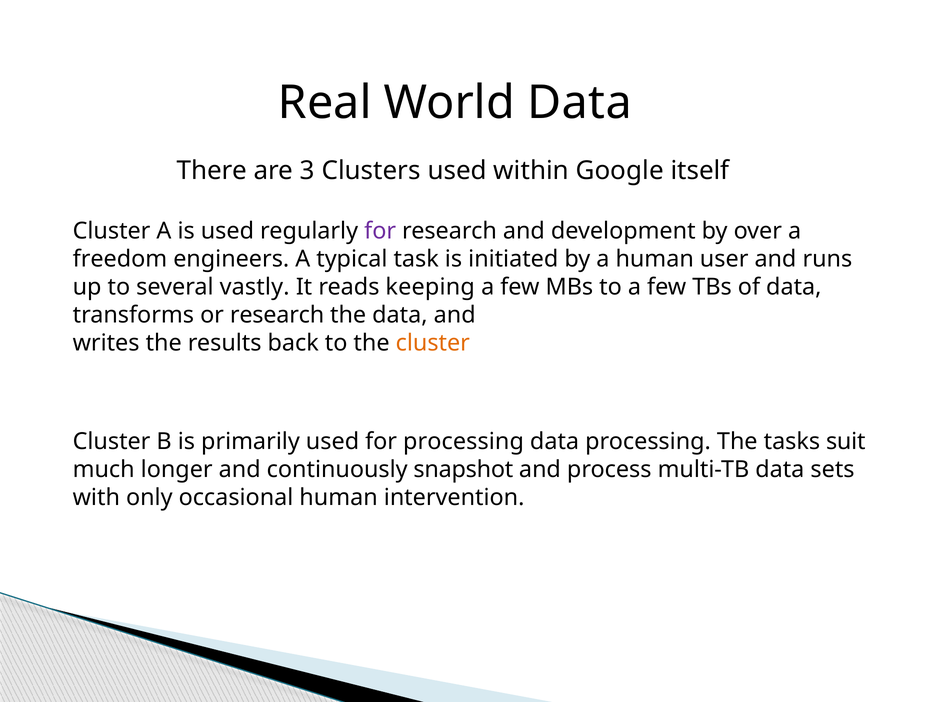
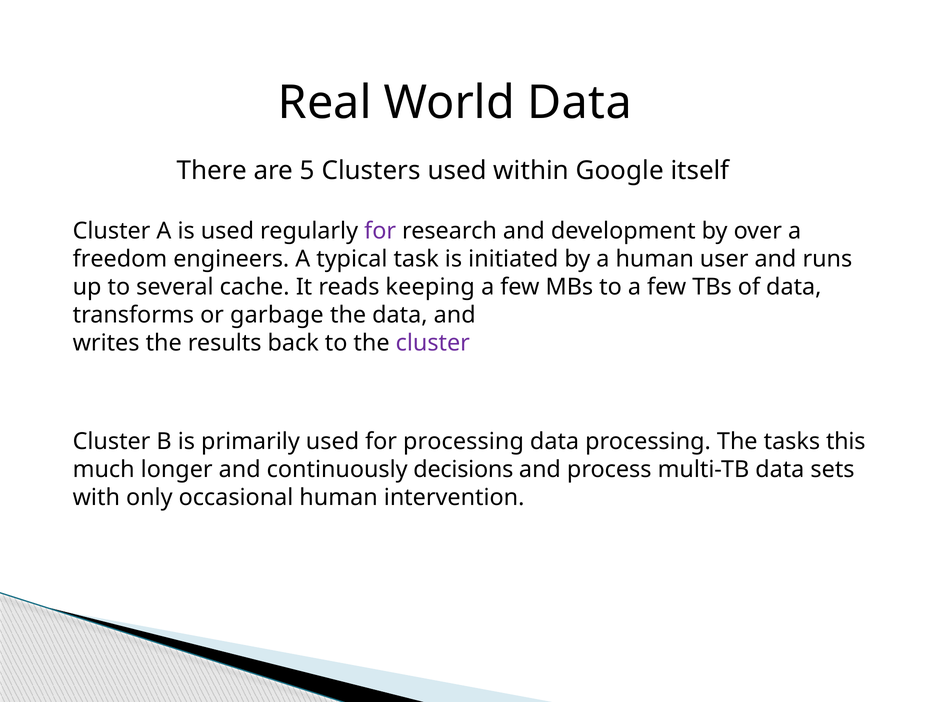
3: 3 -> 5 (307, 171)
vastly: vastly -> cache (255, 287)
or research: research -> garbage (277, 315)
cluster colour: orange -> purple (433, 343)
suit: suit -> this (846, 441)
snapshot: snapshot -> decisions (463, 470)
